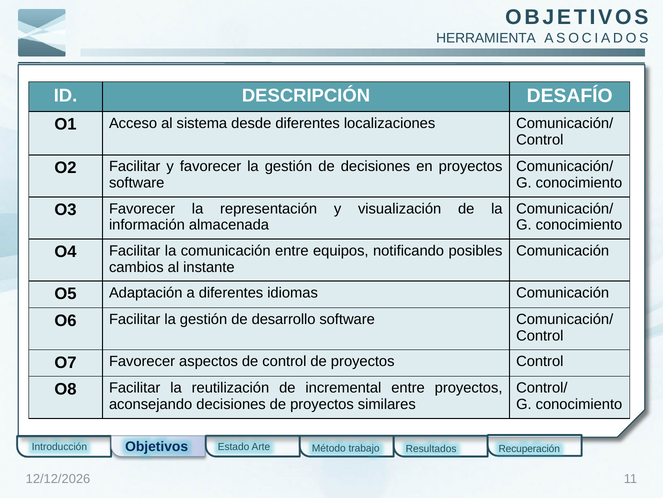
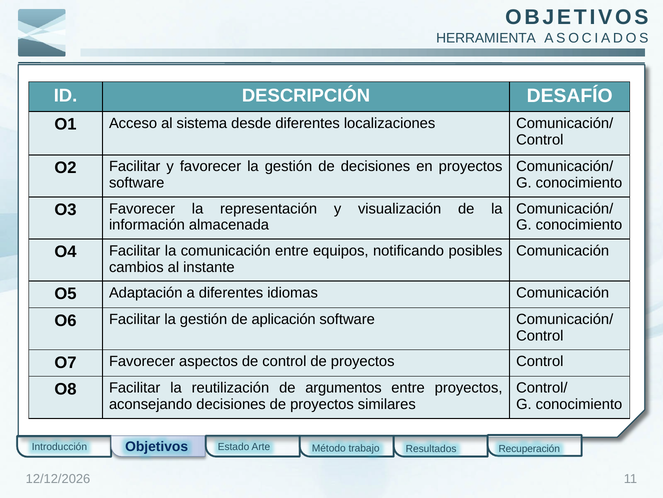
desarrollo: desarrollo -> aplicación (284, 319)
incremental: incremental -> argumentos (343, 387)
